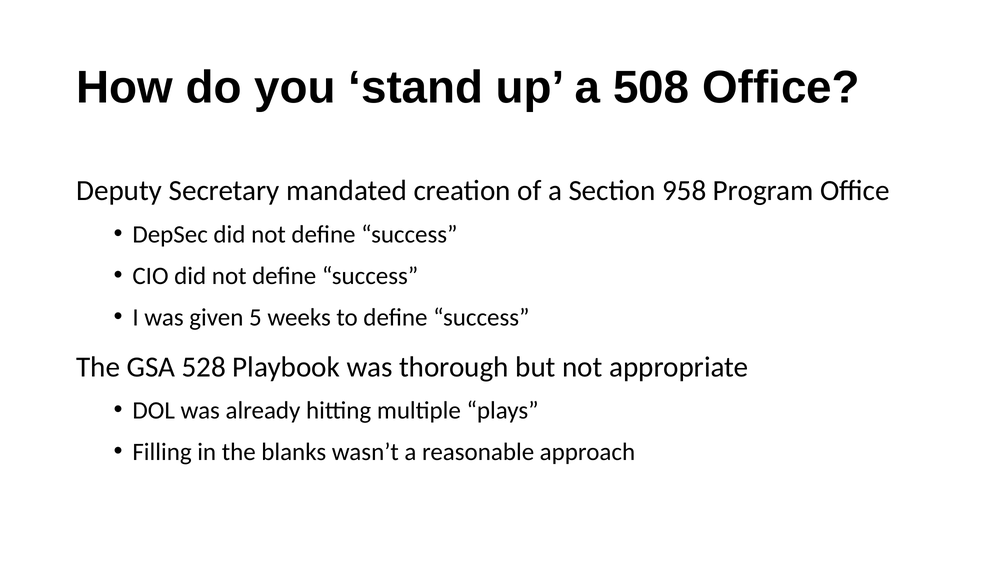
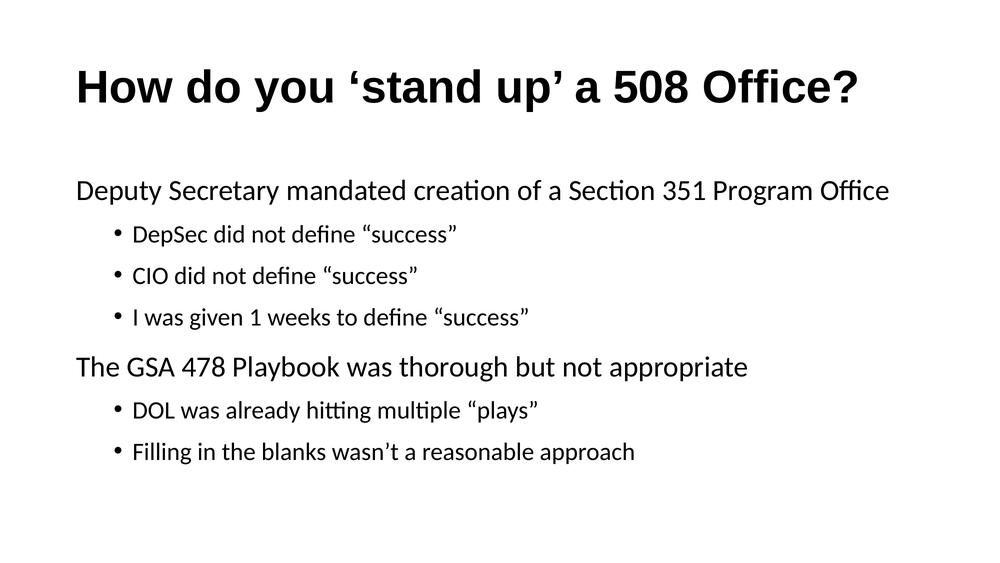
958: 958 -> 351 (684, 191)
5: 5 -> 1 (255, 317)
528: 528 -> 478 (204, 367)
